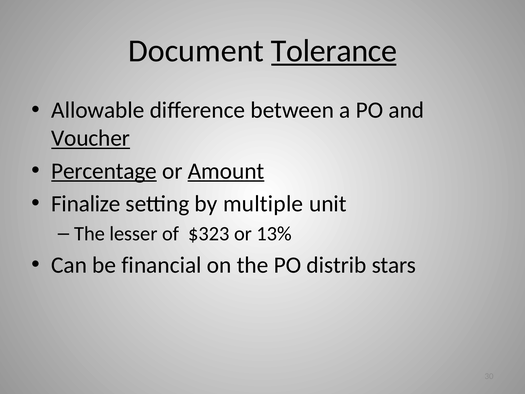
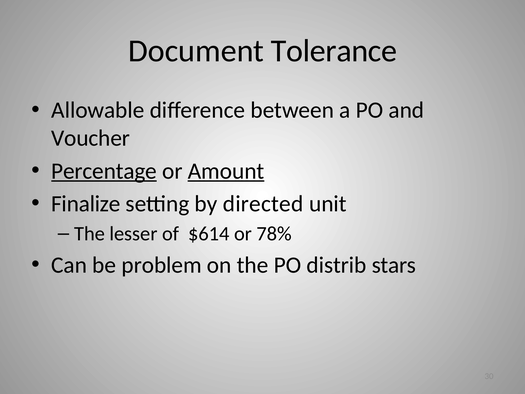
Tolerance underline: present -> none (334, 51)
Voucher underline: present -> none (91, 138)
multiple: multiple -> directed (263, 204)
$323: $323 -> $614 (209, 234)
13%: 13% -> 78% (274, 234)
financial: financial -> problem (162, 265)
